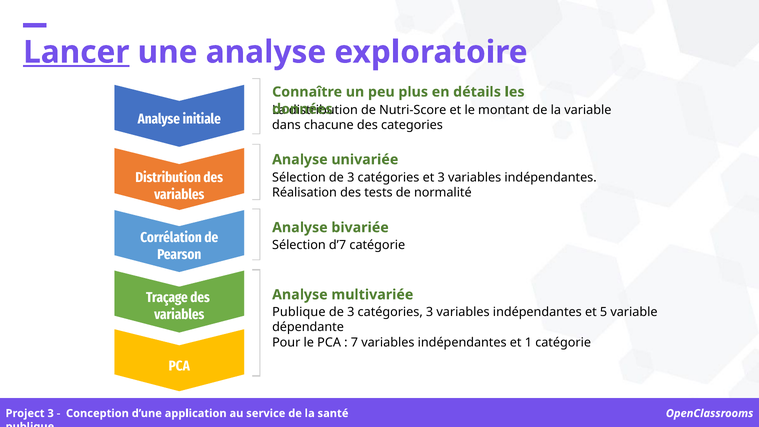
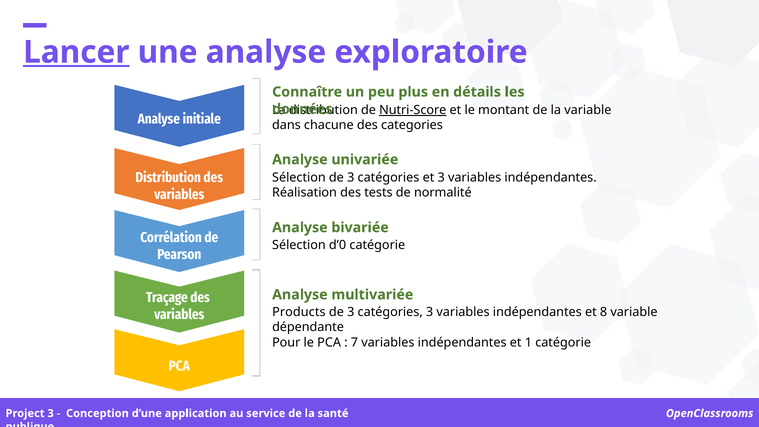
Nutri-Score underline: none -> present (413, 110)
d’7: d’7 -> d’0 (338, 245)
Publique: Publique -> Products (299, 312)
5: 5 -> 8 (604, 312)
